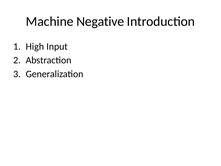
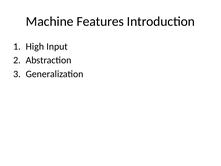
Negative: Negative -> Features (100, 21)
